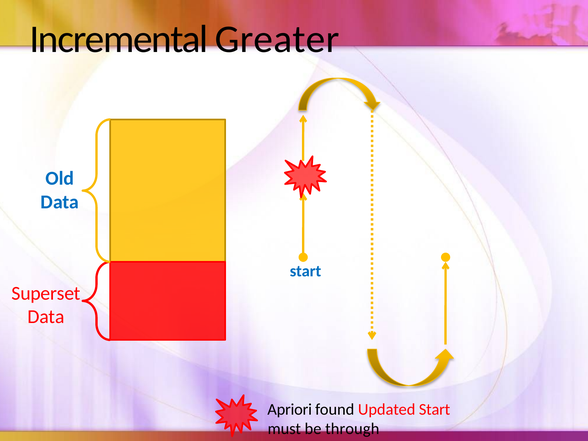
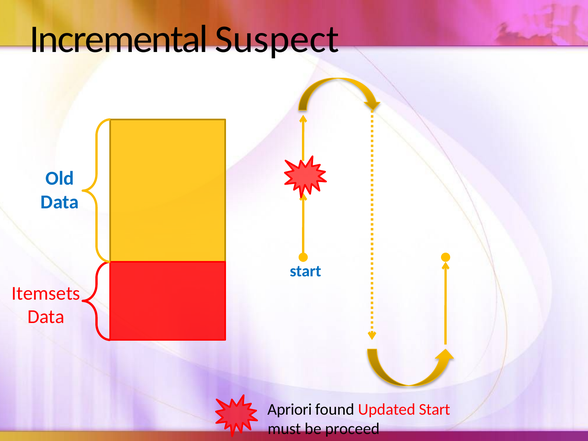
Greater: Greater -> Suspect (277, 39)
Superset: Superset -> Itemsets (46, 293)
through: through -> proceed (352, 429)
